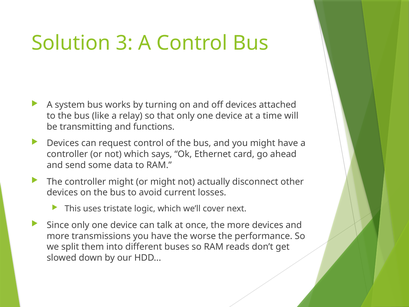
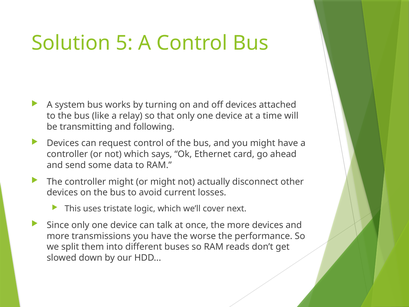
3: 3 -> 5 (124, 43)
functions: functions -> following (154, 127)
